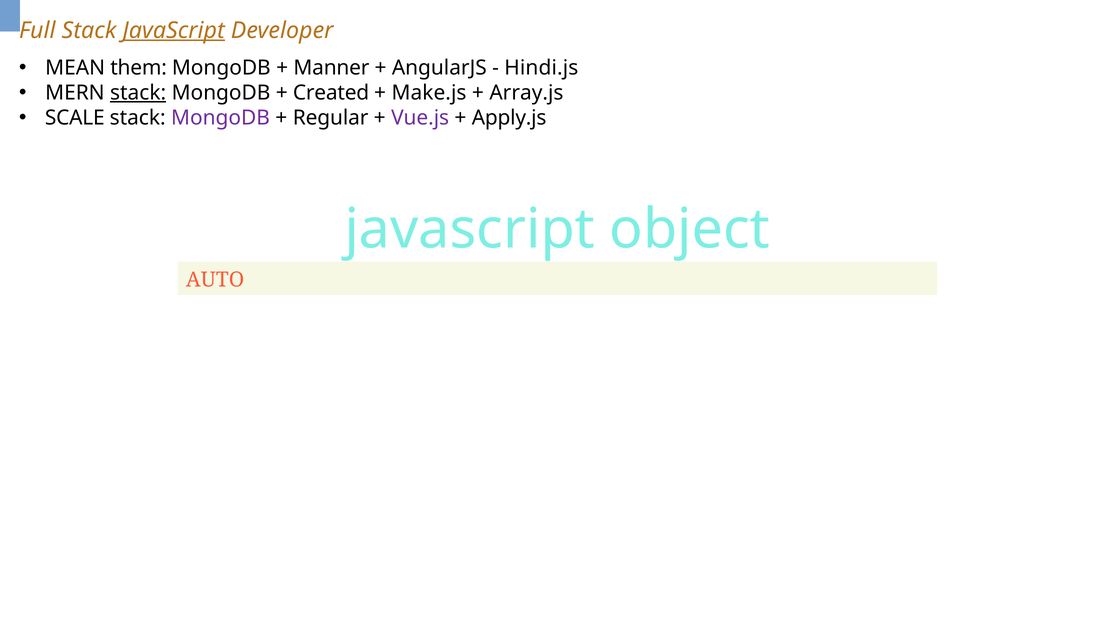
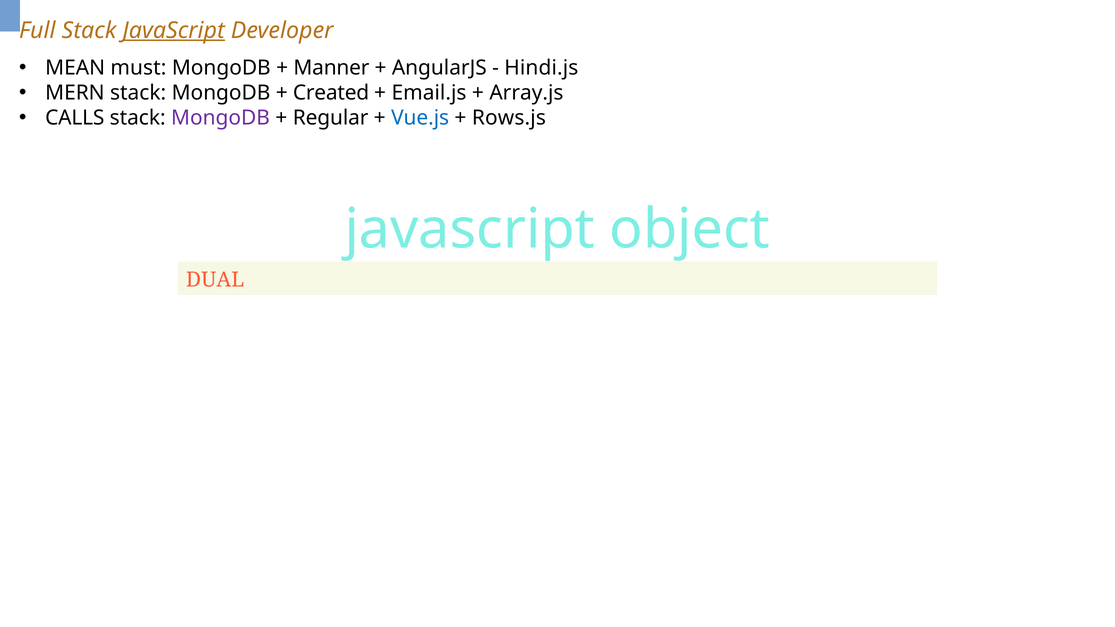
them: them -> must (138, 68)
stack underline: present -> none (138, 93)
Make.js: Make.js -> Email.js (429, 93)
SCALE: SCALE -> CALLS (75, 118)
Vue.js colour: purple -> blue (420, 118)
Apply.js: Apply.js -> Rows.js (509, 118)
AUTO: AUTO -> DUAL (215, 280)
